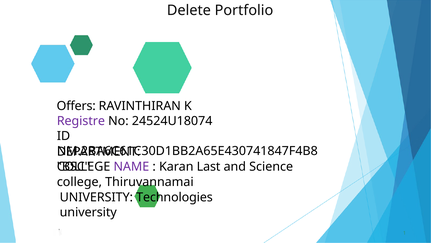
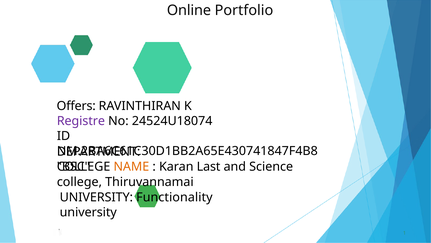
Delete: Delete -> Online (189, 10)
NAME colour: purple -> orange (131, 166)
Technologies: Technologies -> Functionality (174, 197)
